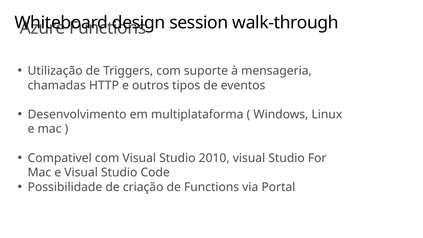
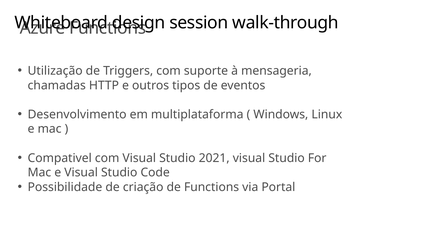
2010: 2010 -> 2021 (214, 158)
